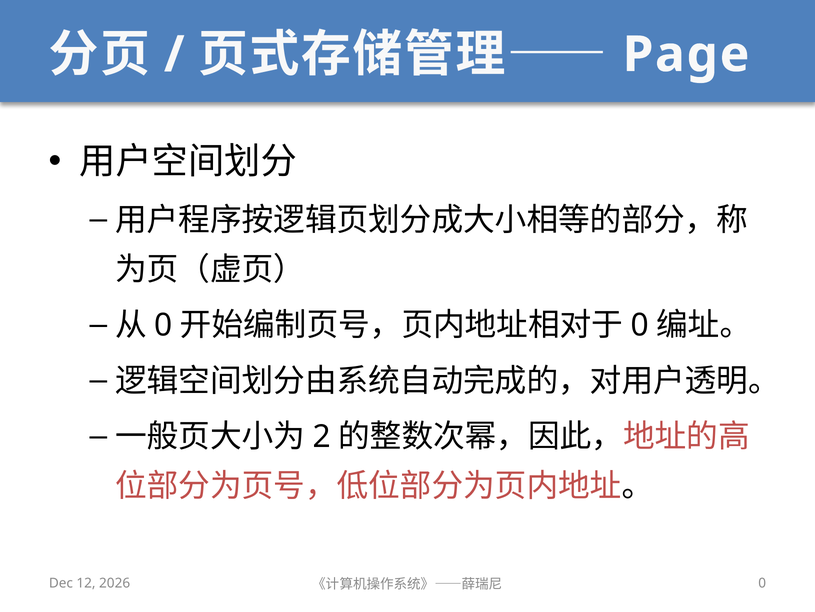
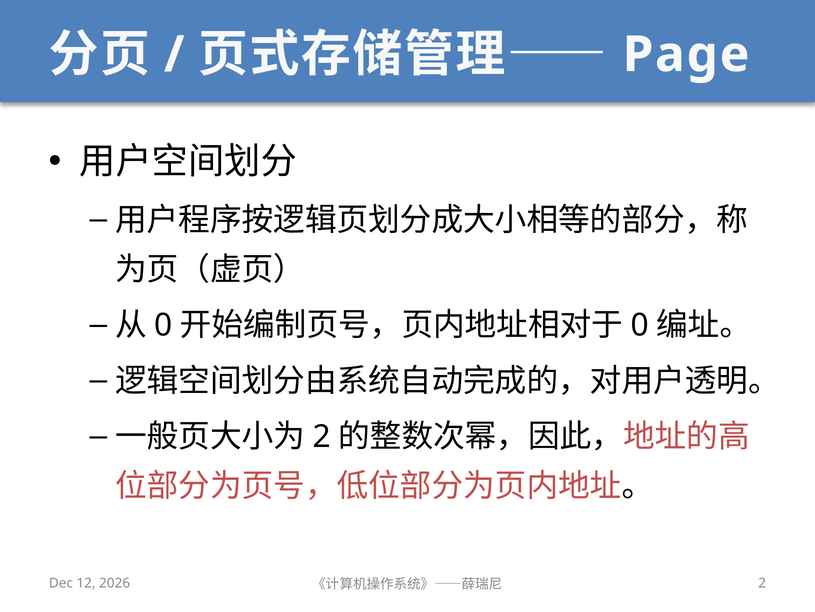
0: 0 -> 2 (762, 583)
